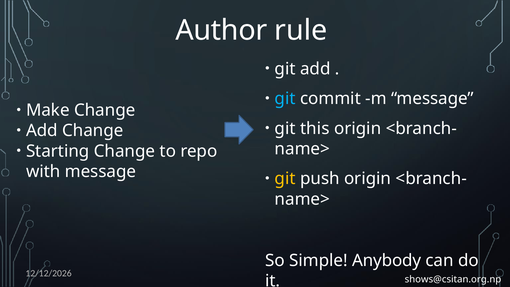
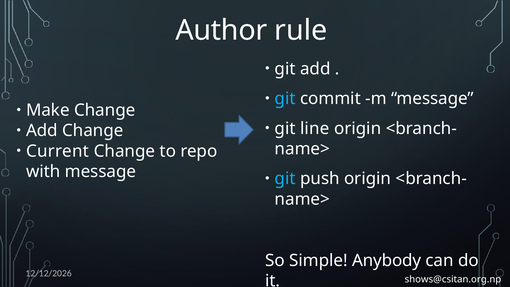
this: this -> line (315, 128)
Starting: Starting -> Current (58, 151)
git colour: yellow -> light blue (285, 179)
